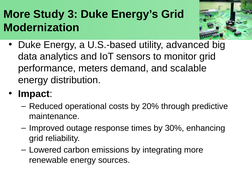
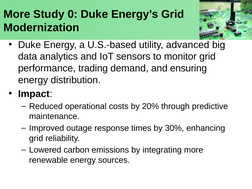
3: 3 -> 0 (73, 14)
meters: meters -> trading (93, 68)
scalable: scalable -> ensuring (188, 68)
